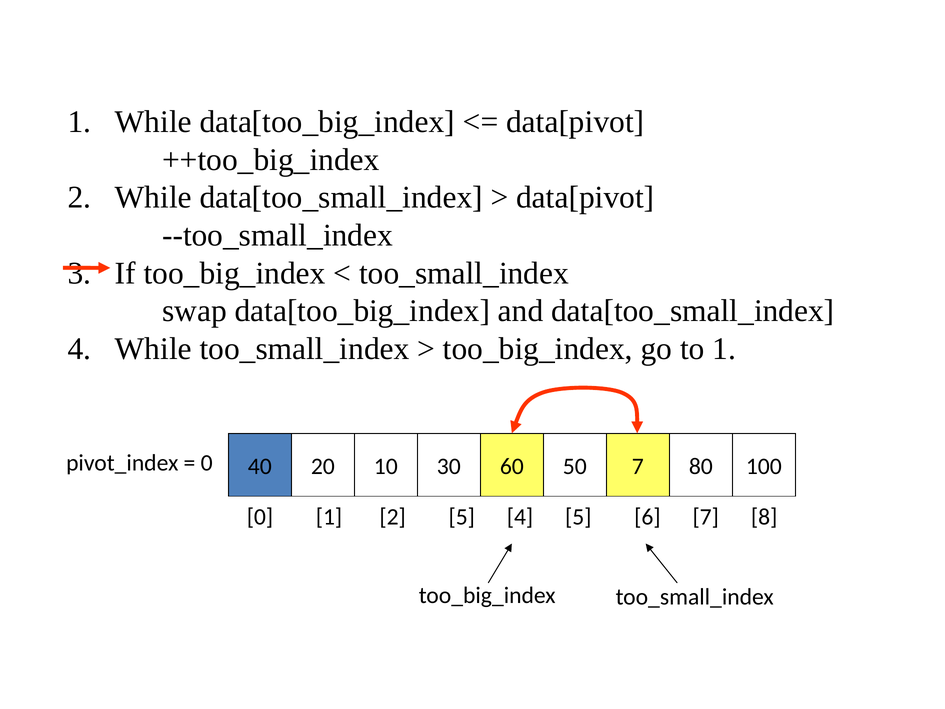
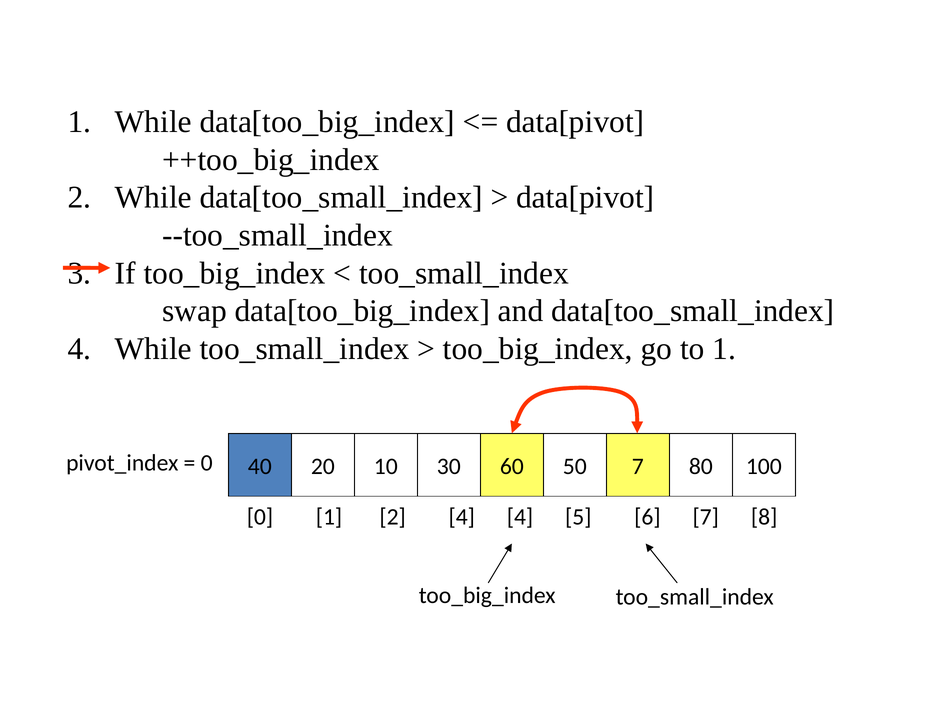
2 5: 5 -> 4 (462, 517)
